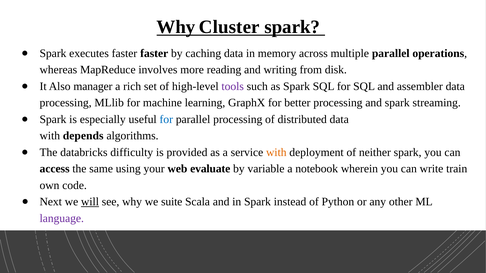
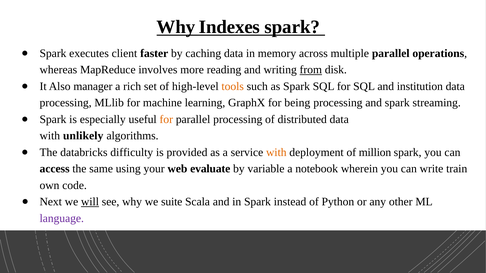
Cluster: Cluster -> Indexes (229, 27)
executes faster: faster -> client (124, 53)
from underline: none -> present (311, 70)
tools colour: purple -> orange (233, 86)
assembler: assembler -> institution (420, 86)
better: better -> being (297, 103)
for colour: blue -> orange (166, 119)
depends: depends -> unlikely (83, 136)
neither: neither -> million (375, 153)
